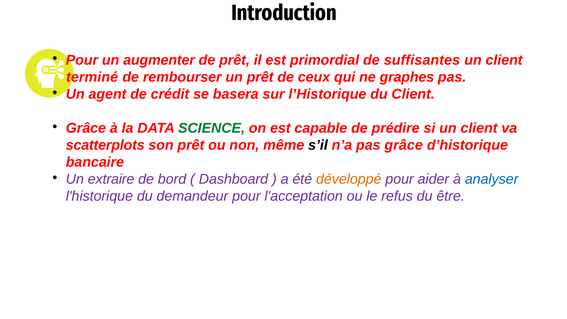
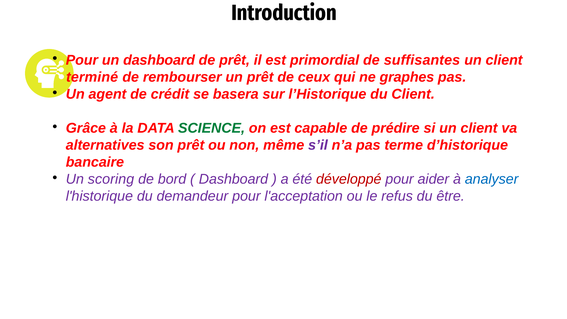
un augmenter: augmenter -> dashboard (159, 60)
scatterplots: scatterplots -> alternatives (105, 145)
s’il colour: black -> purple (318, 145)
pas grâce: grâce -> terme (404, 145)
extraire: extraire -> scoring (111, 179)
développé colour: orange -> red (349, 179)
